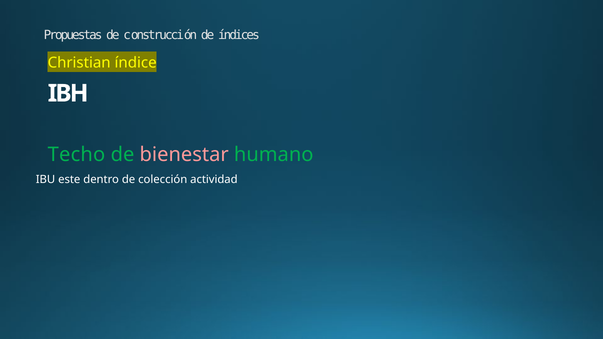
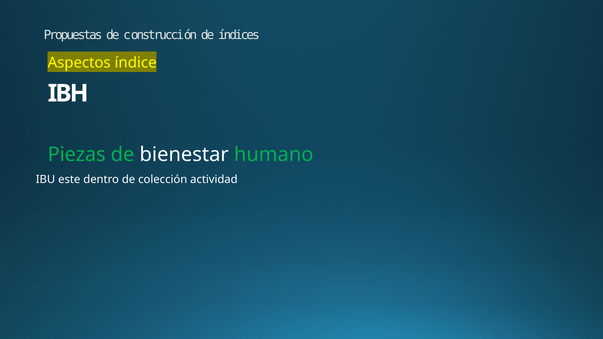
Christian: Christian -> Aspectos (79, 63)
Techo: Techo -> Piezas (77, 155)
bienestar colour: pink -> white (184, 155)
